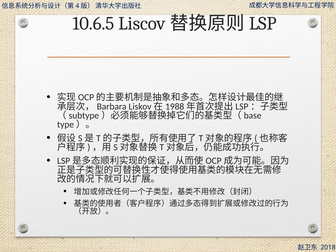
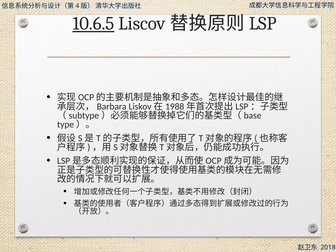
10.6.5 underline: none -> present (93, 24)
